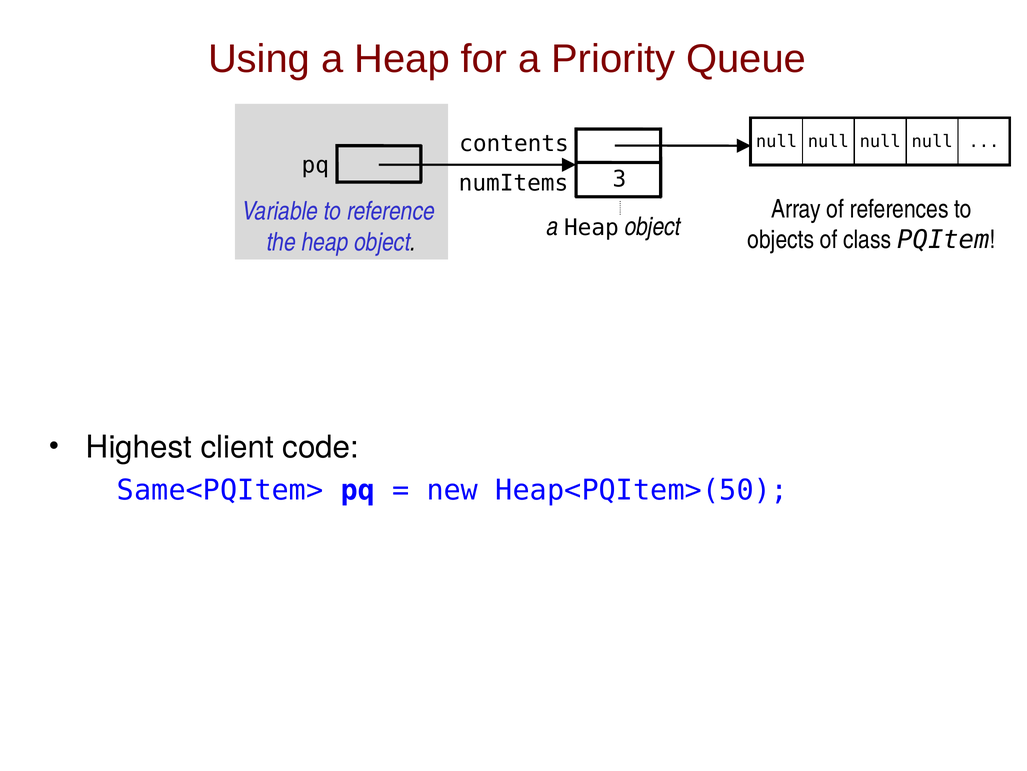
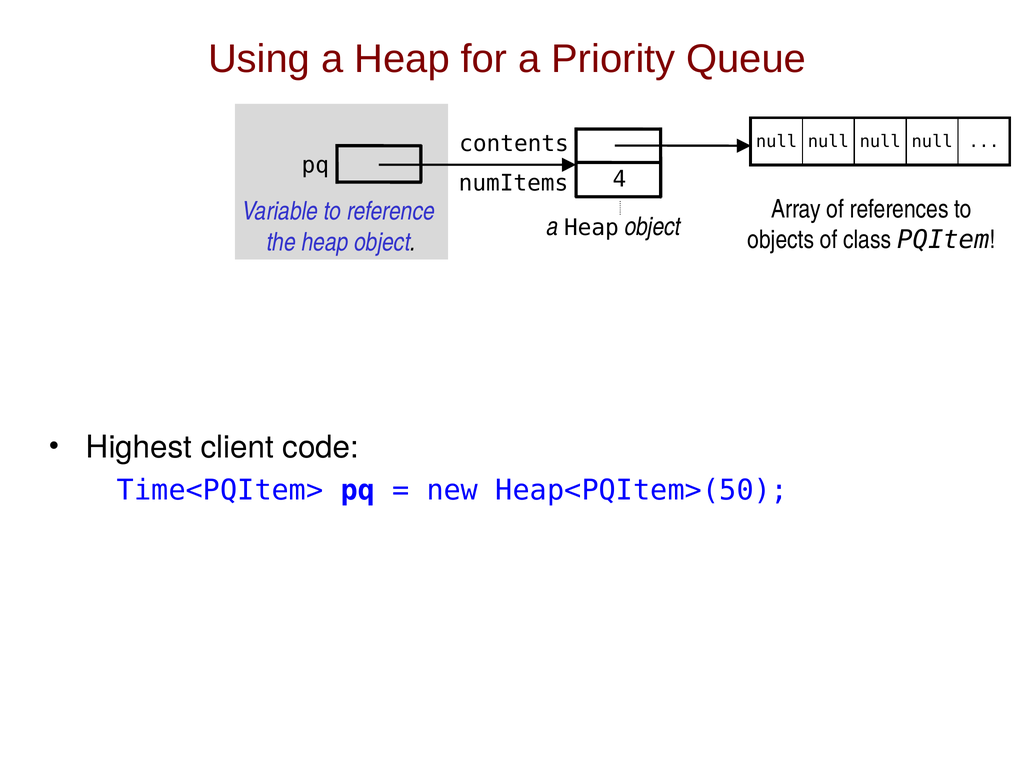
3: 3 -> 4 (619, 179)
Same<PQItem>: Same<PQItem> -> Time<PQItem> (220, 490)
